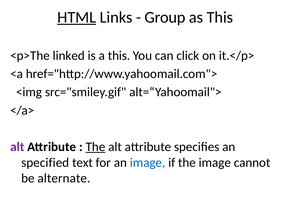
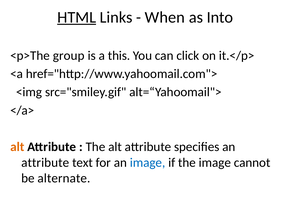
Group: Group -> When (165, 17)
as This: This -> Into (220, 17)
linked: linked -> group (69, 55)
alt colour: purple -> orange (17, 147)
The underline: present -> none (95, 147)
specified: specified -> attribute (45, 162)
